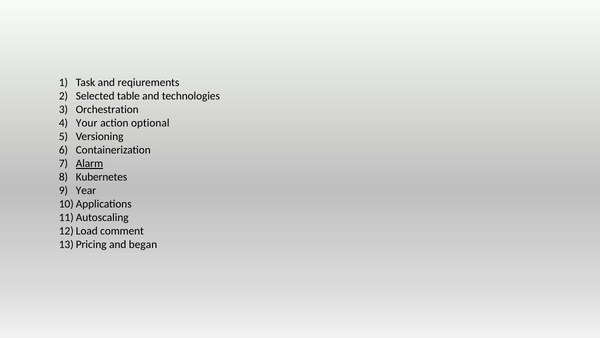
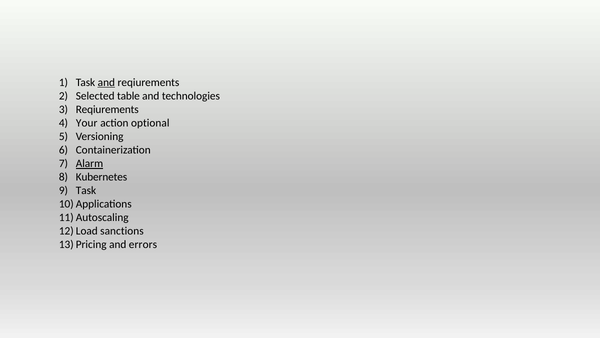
and underline: none -> present (106, 82)
Orchestration: Orchestration -> Reqiurements (107, 109)
Year: Year -> Task (86, 190)
comment: comment -> sanctions (122, 231)
began: began -> errors (143, 244)
